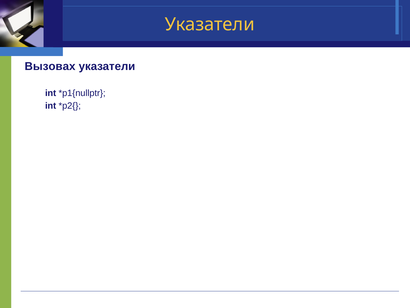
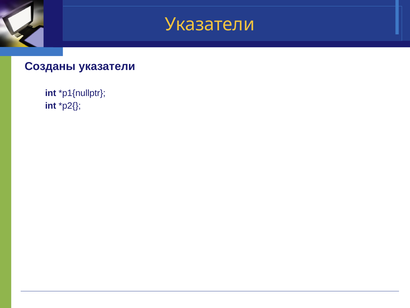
Вызовах: Вызовах -> Созданы (50, 66)
